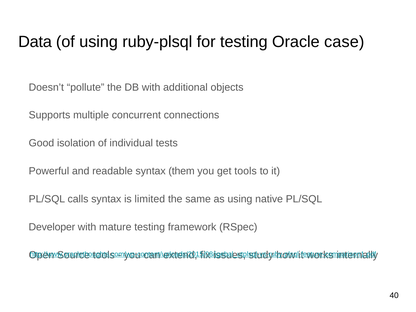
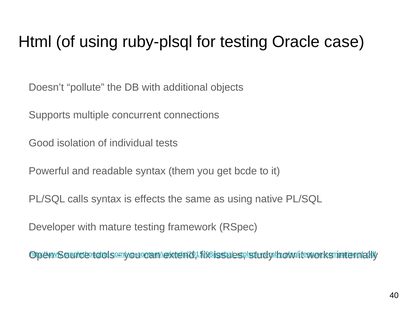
Data: Data -> Html (35, 42)
get tools: tools -> bcde (246, 171)
limited: limited -> effects (150, 199)
